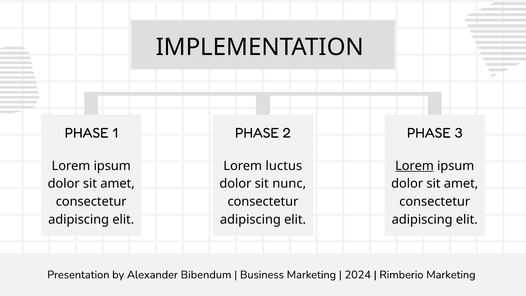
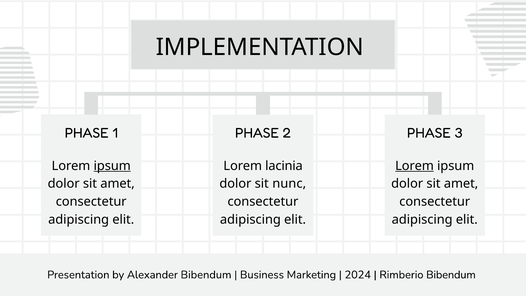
ipsum underline: none -> present (112, 166)
luctus: luctus -> lacinia (284, 166)
Rimberio Marketing: Marketing -> Bibendum (451, 275)
